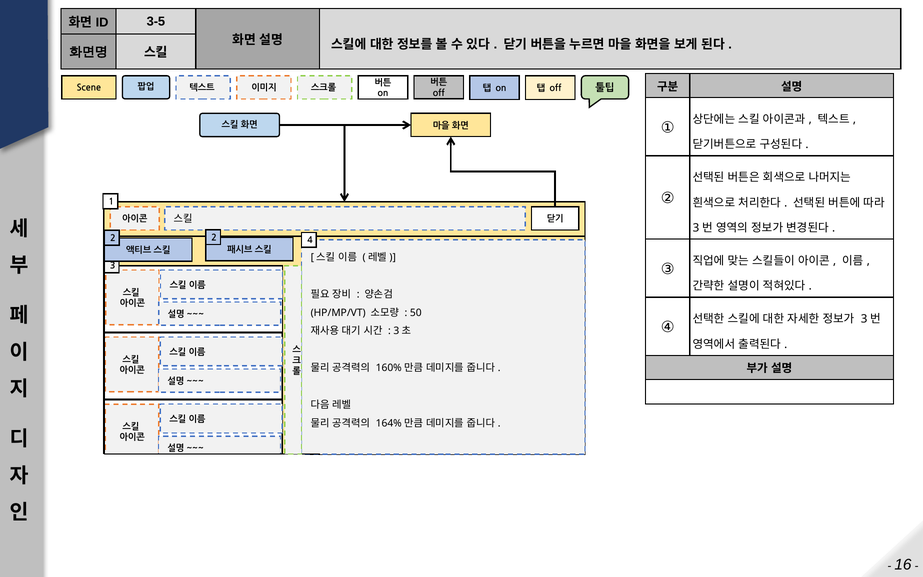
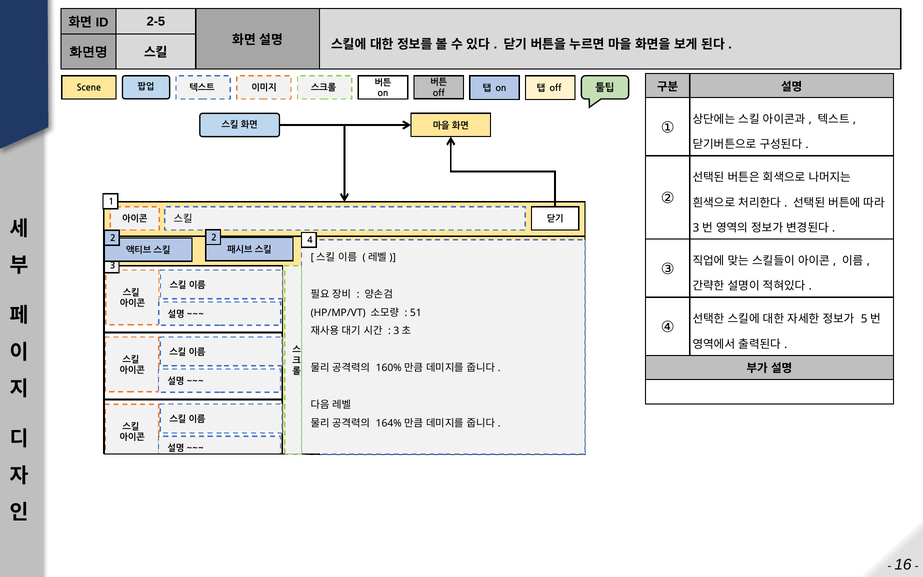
3-5: 3-5 -> 2-5 (156, 21)
50: 50 -> 51 (416, 313)
3: 3 -> 5 (864, 319)
